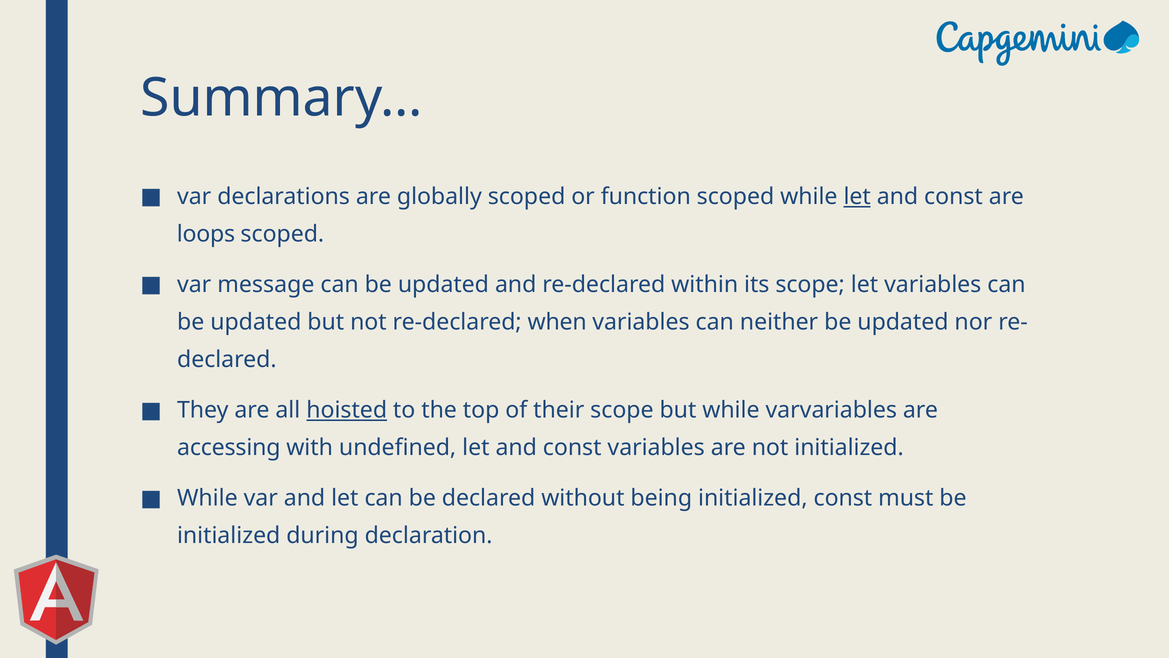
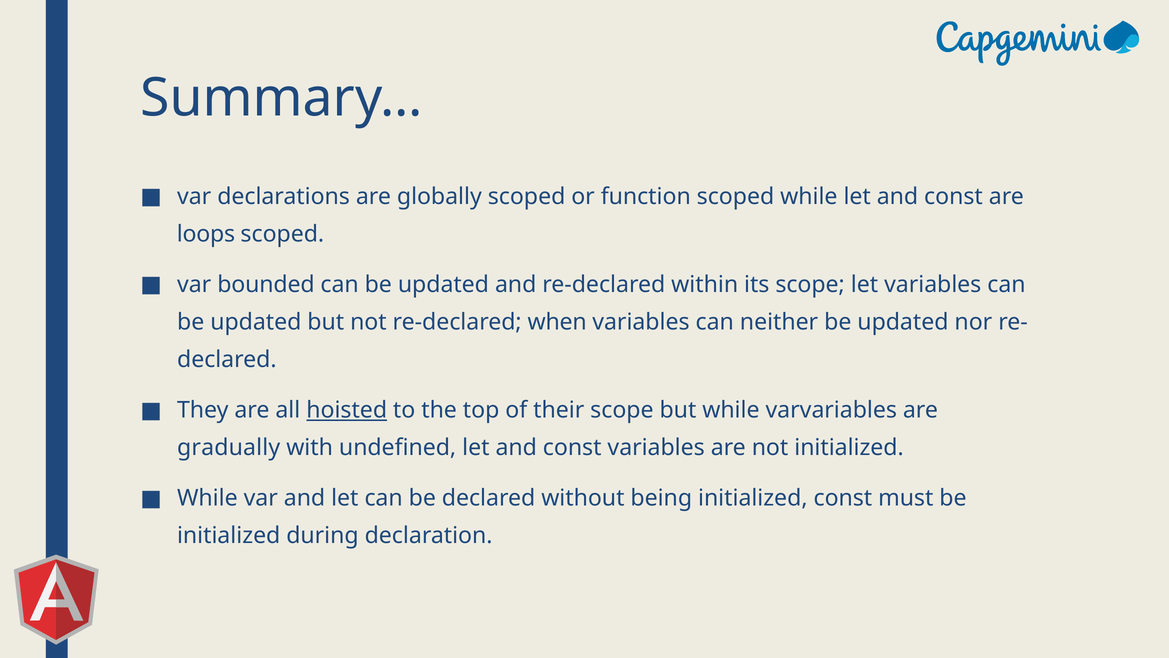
let underline: present -> none (857, 197)
message: message -> bounded (266, 285)
accessing: accessing -> gradually (229, 447)
